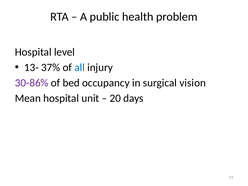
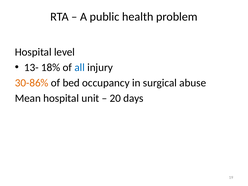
37%: 37% -> 18% (51, 67)
30-86% colour: purple -> orange (32, 83)
vision: vision -> abuse (193, 83)
